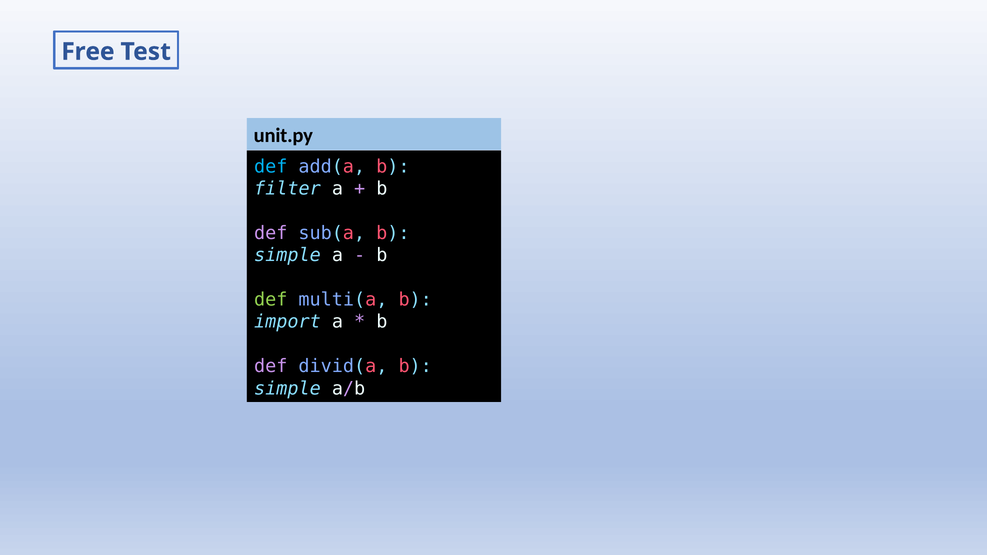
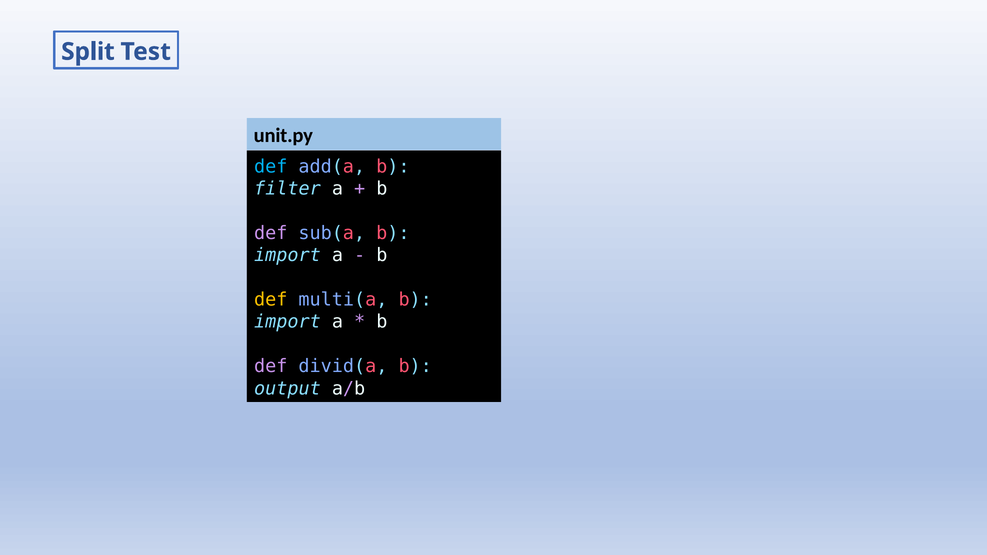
Free: Free -> Split (88, 52)
simple: simple -> import (287, 255)
def colour: light green -> yellow (271, 300)
simple: simple -> output (287, 389)
